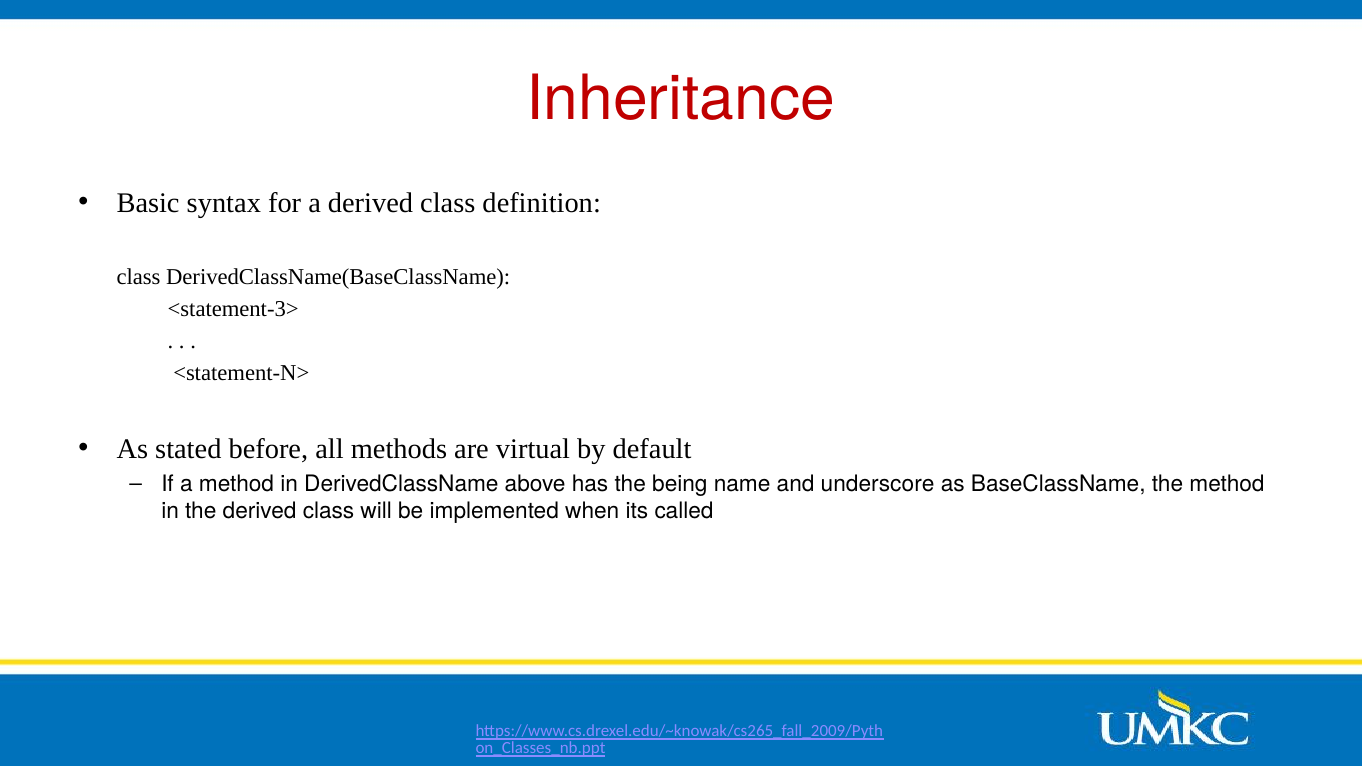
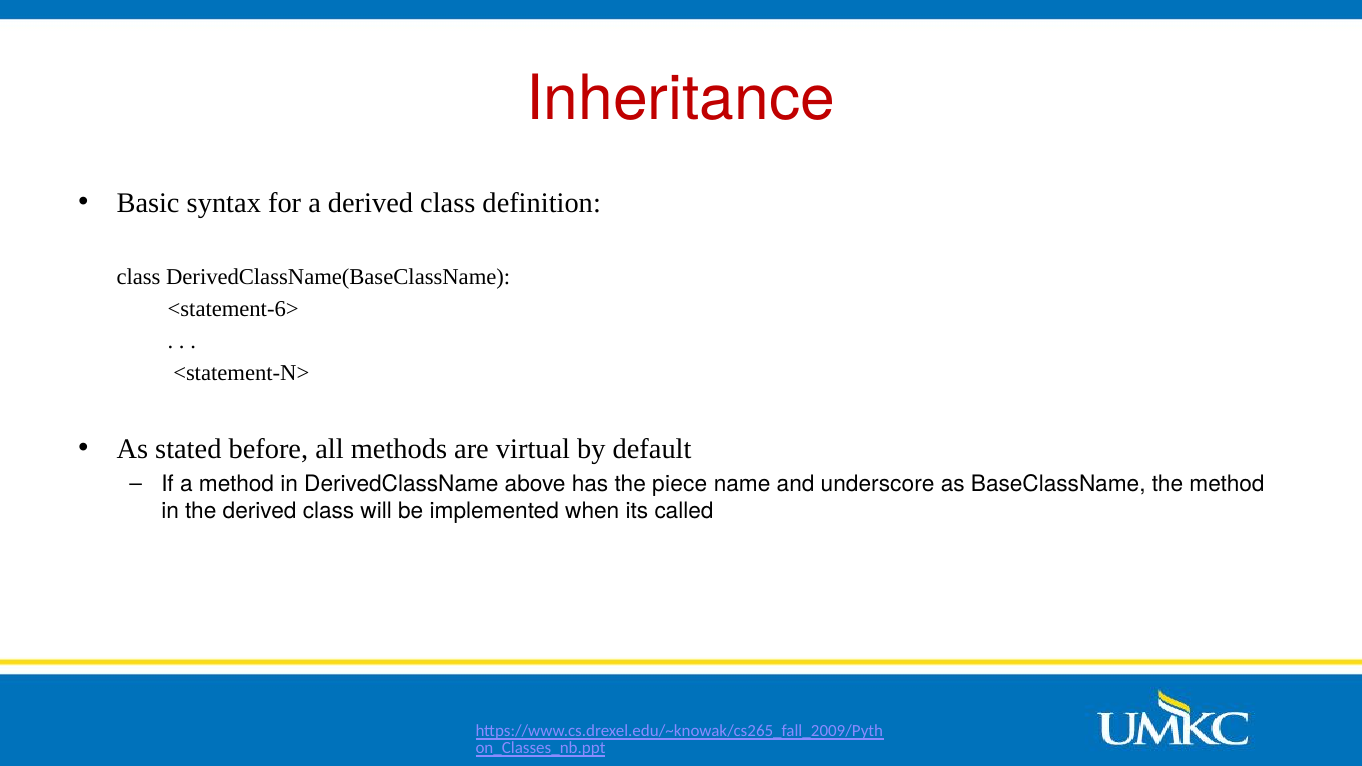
<statement-3>: <statement-3> -> <statement-6> (233, 309)
being: being -> piece (680, 484)
